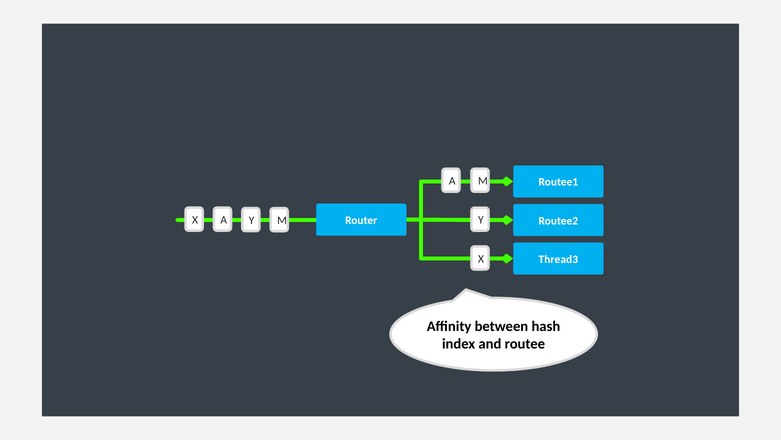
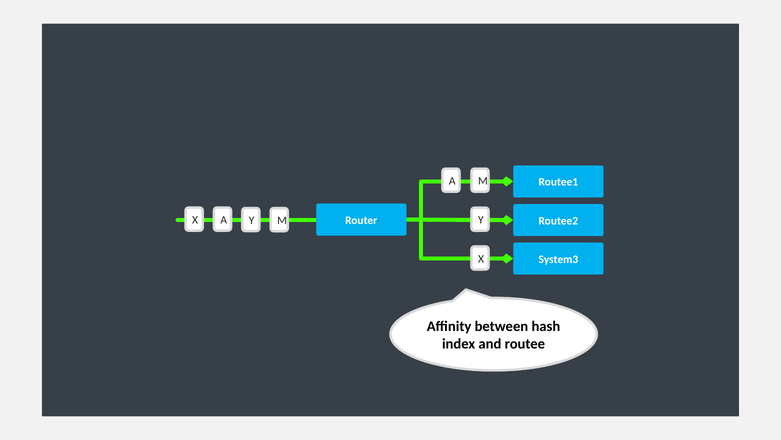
Thread3: Thread3 -> System3 (558, 259)
